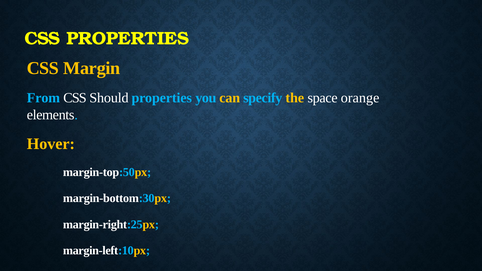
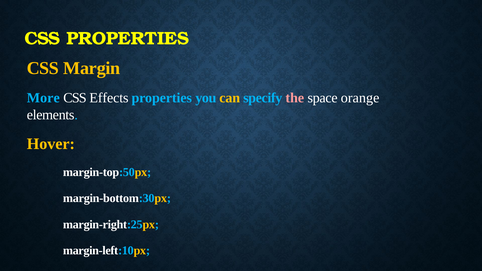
From: From -> More (43, 98)
Should: Should -> Effects (109, 98)
the colour: yellow -> pink (295, 98)
